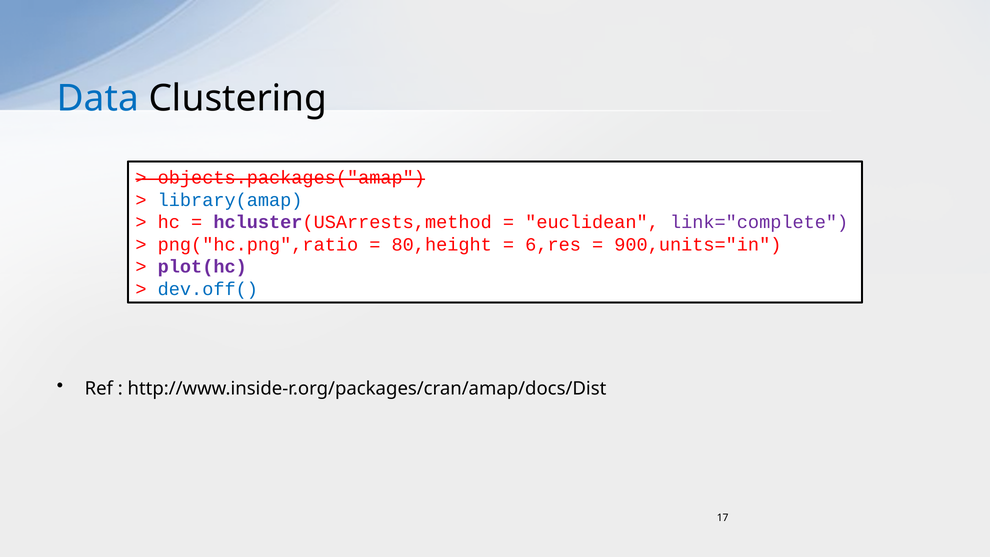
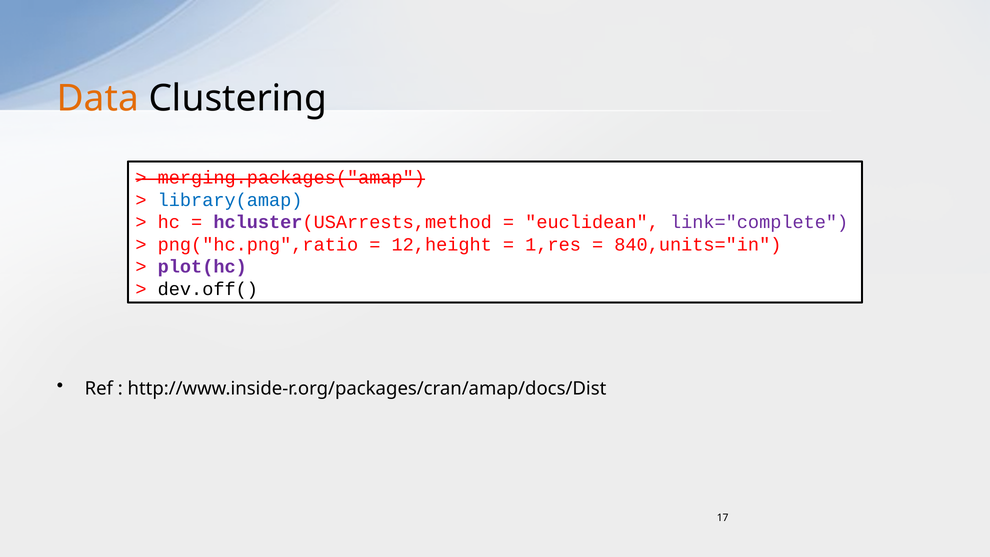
Data colour: blue -> orange (98, 99)
objects.packages("amap: objects.packages("amap -> merging.packages("amap (291, 178)
80,height: 80,height -> 12,height (442, 244)
6,res: 6,res -> 1,res (553, 244)
900,units="in: 900,units="in -> 840,units="in (698, 244)
dev.off( colour: blue -> black (208, 289)
